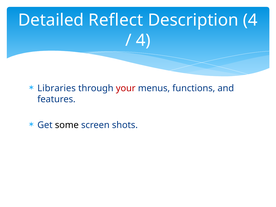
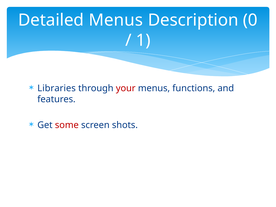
Detailed Reflect: Reflect -> Menus (116, 20)
Description 4: 4 -> 0 (250, 20)
4: 4 -> 1 (143, 40)
some colour: black -> red (67, 125)
